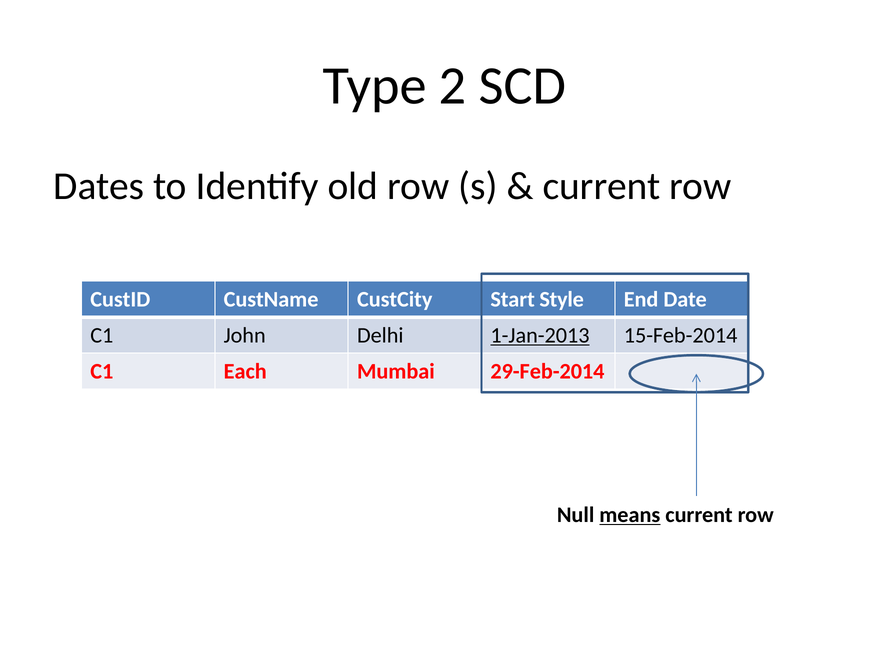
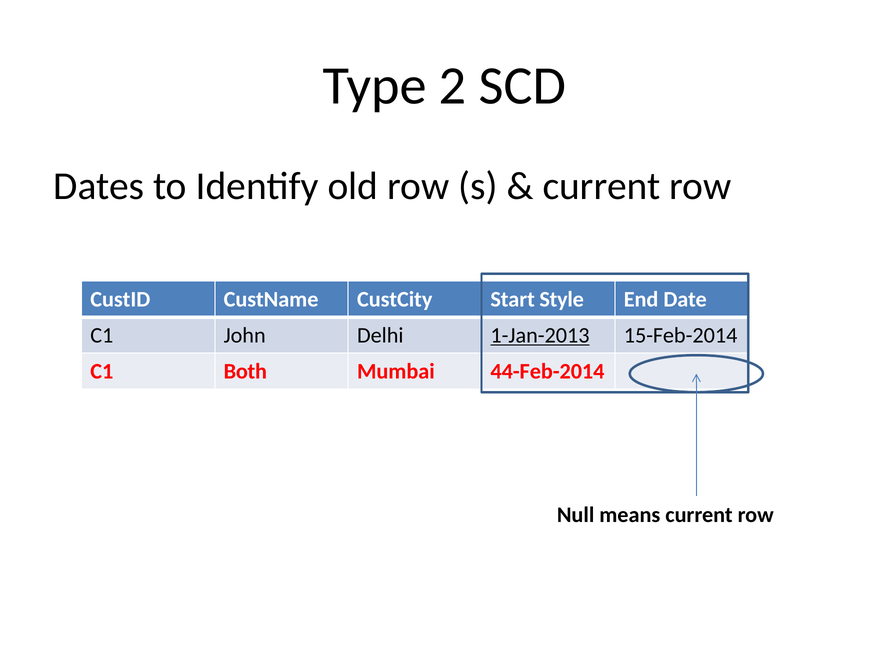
Each: Each -> Both (245, 372)
29-Feb-2014: 29-Feb-2014 -> 44-Feb-2014 (547, 372)
means underline: present -> none (630, 516)
